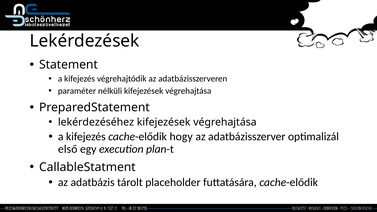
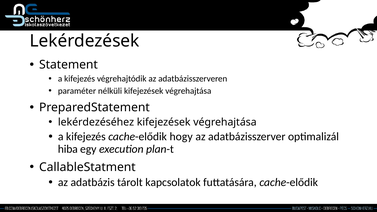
első: első -> hiba (68, 149)
placeholder: placeholder -> kapcsolatok (173, 182)
